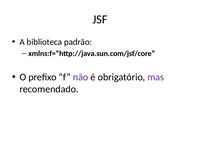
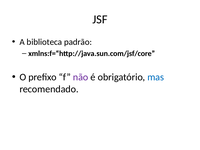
mas colour: purple -> blue (156, 77)
